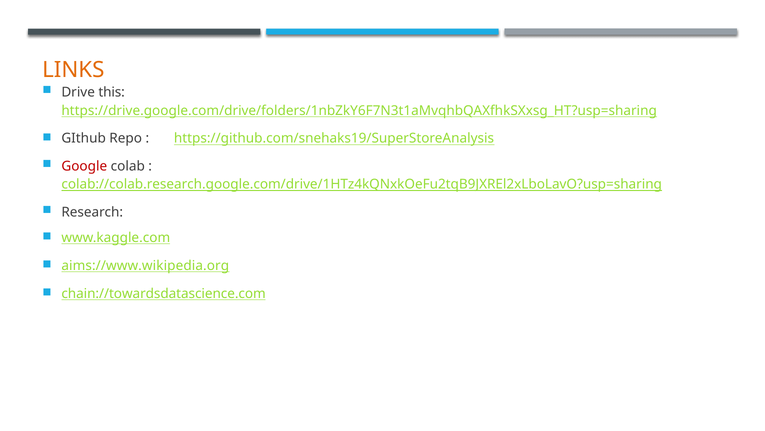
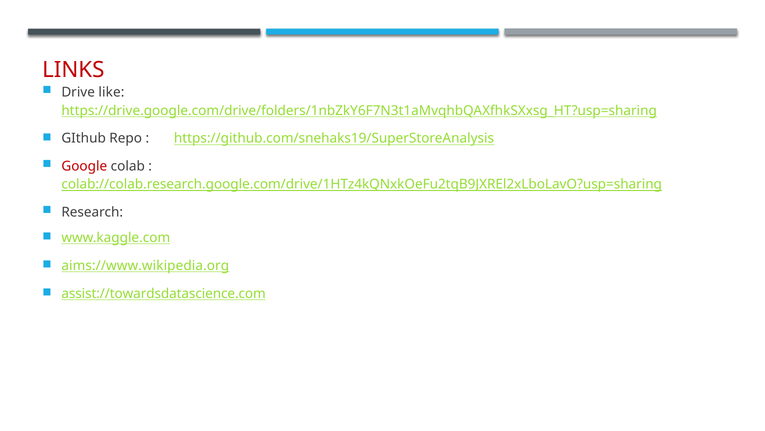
LINKS colour: orange -> red (73, 70)
this: this -> like (111, 92)
chain://towardsdatascience.com: chain://towardsdatascience.com -> assist://towardsdatascience.com (164, 293)
